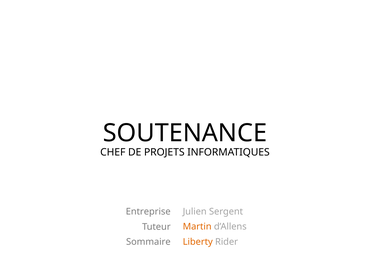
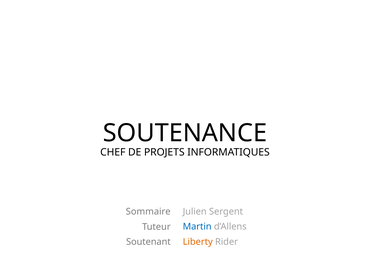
Entreprise: Entreprise -> Sommaire (148, 212)
Martin colour: orange -> blue (197, 227)
Sommaire: Sommaire -> Soutenant (148, 242)
